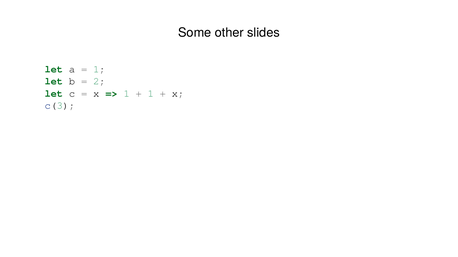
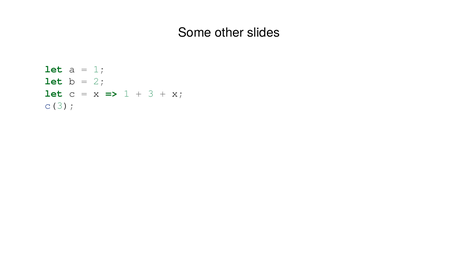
1: 1 -> 3 (151, 94)
